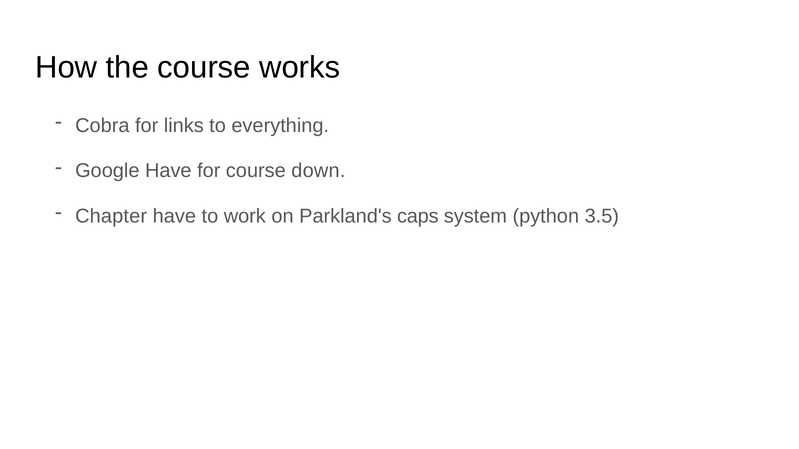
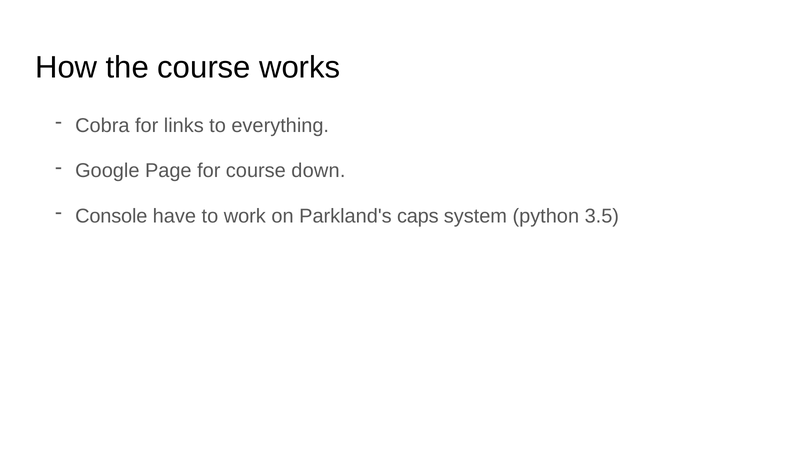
Google Have: Have -> Page (168, 171)
Chapter: Chapter -> Console (111, 216)
